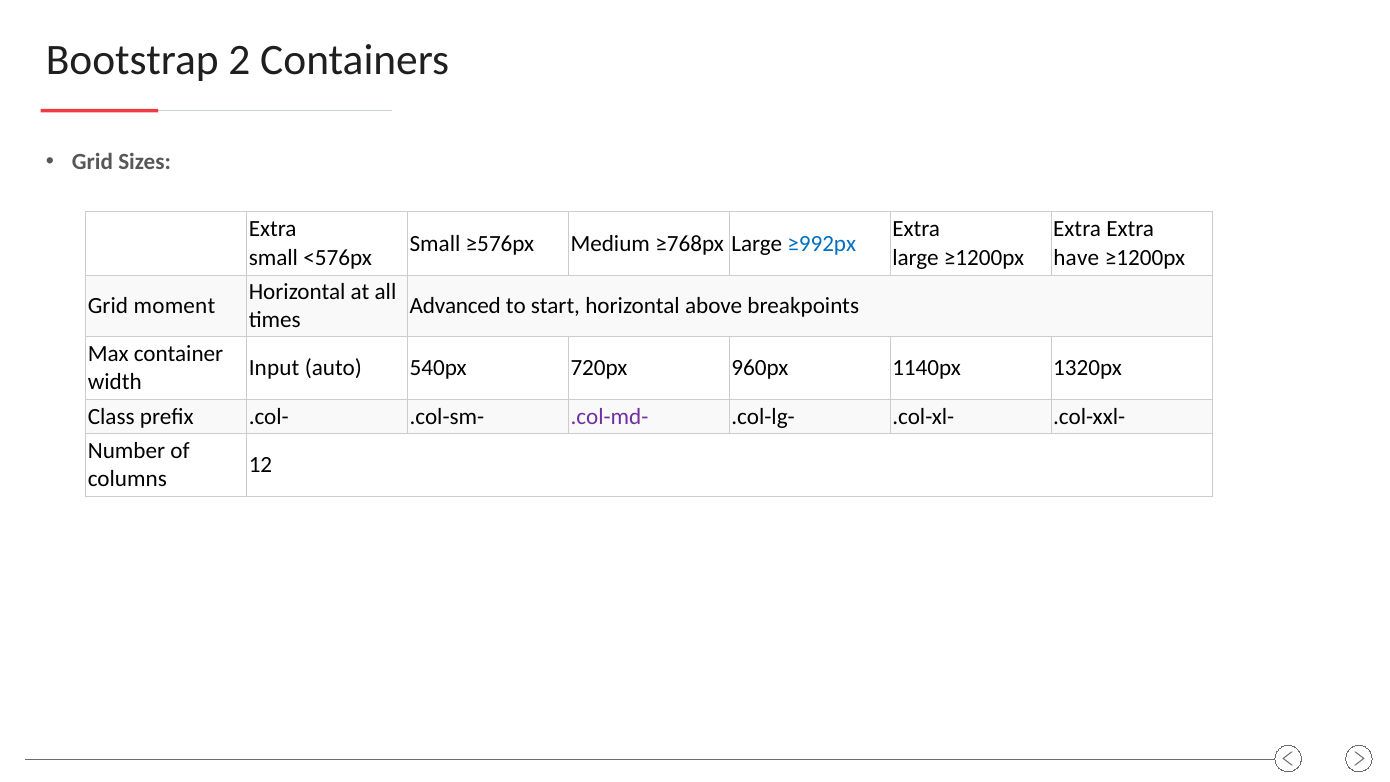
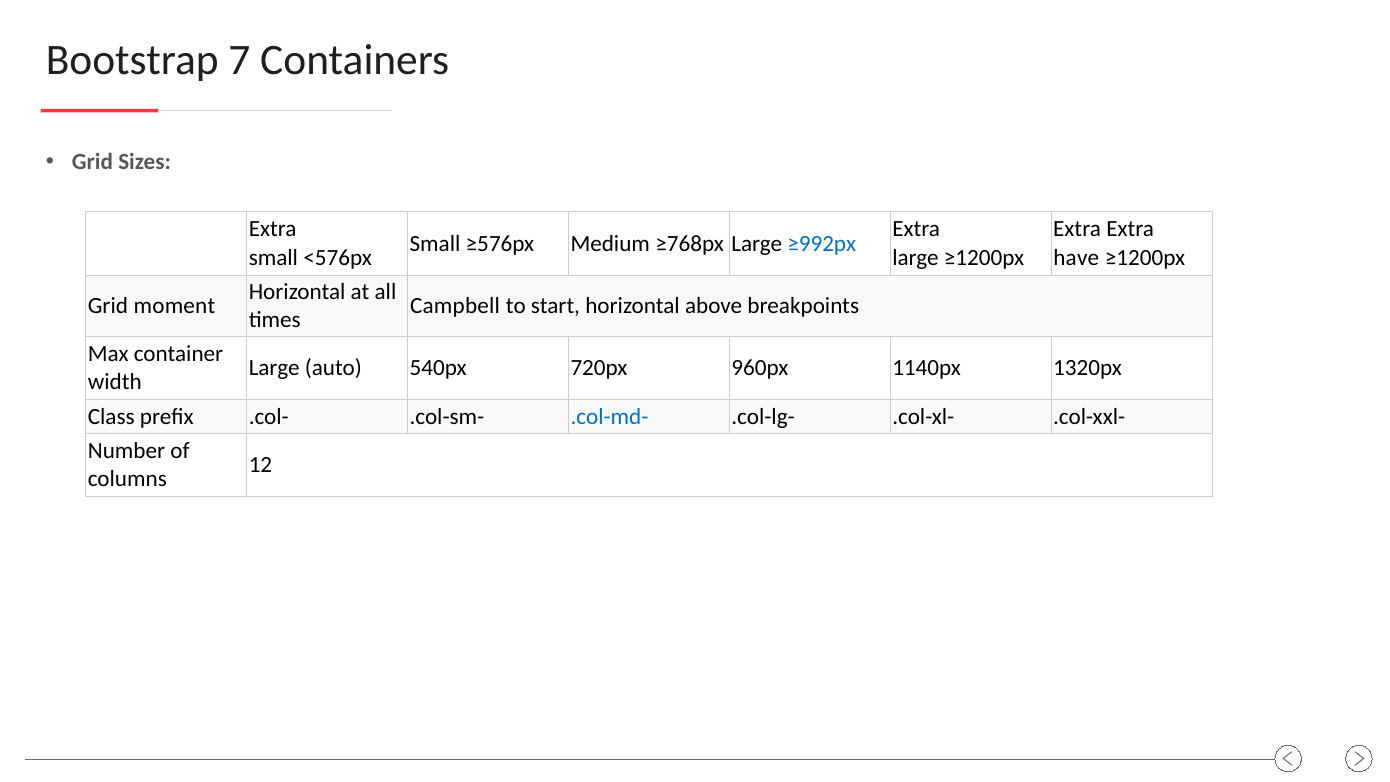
2: 2 -> 7 (239, 61)
Advanced: Advanced -> Campbell (455, 306)
Input: Input -> Large (274, 368)
.col-md- colour: purple -> blue (609, 416)
